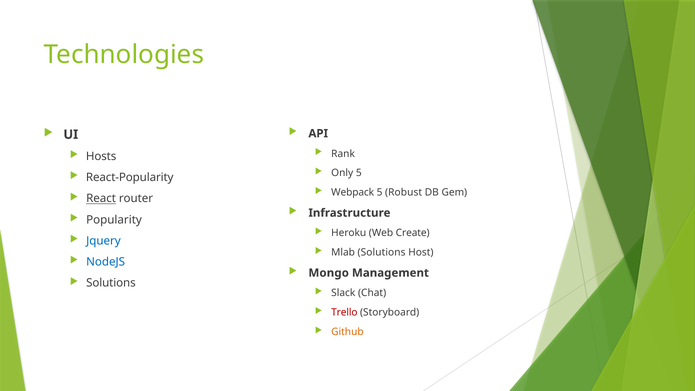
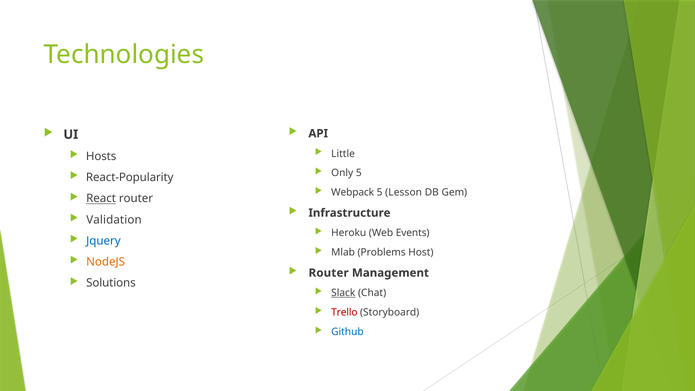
Rank: Rank -> Little (343, 154)
Robust: Robust -> Lesson (404, 193)
Popularity: Popularity -> Validation (114, 220)
Create: Create -> Events (413, 233)
Mlab Solutions: Solutions -> Problems (382, 252)
NodeJS colour: blue -> orange (106, 262)
Mongo: Mongo -> Router (329, 273)
Slack underline: none -> present (343, 293)
Github colour: orange -> blue (347, 332)
